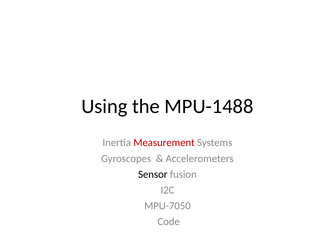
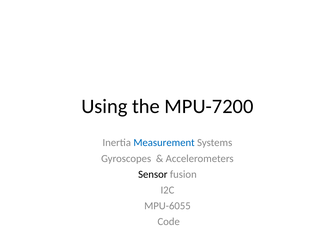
MPU-1488: MPU-1488 -> MPU-7200 (209, 106)
Measurement colour: red -> blue (164, 143)
MPU-7050: MPU-7050 -> MPU-6055 (167, 206)
